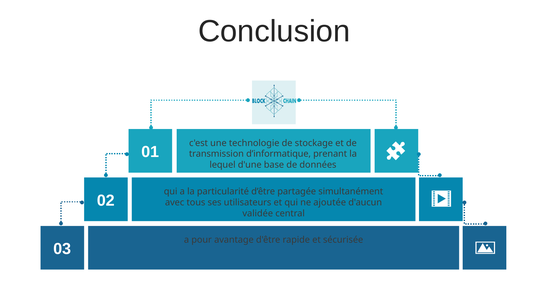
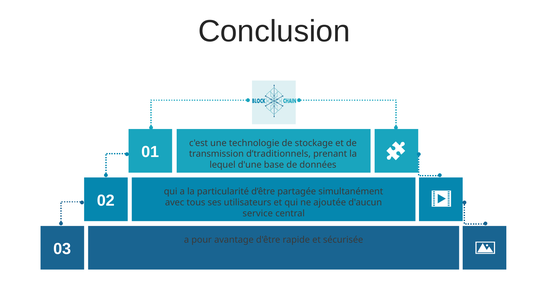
d’informatique: d’informatique -> d’traditionnels (279, 154)
validée: validée -> service (258, 213)
